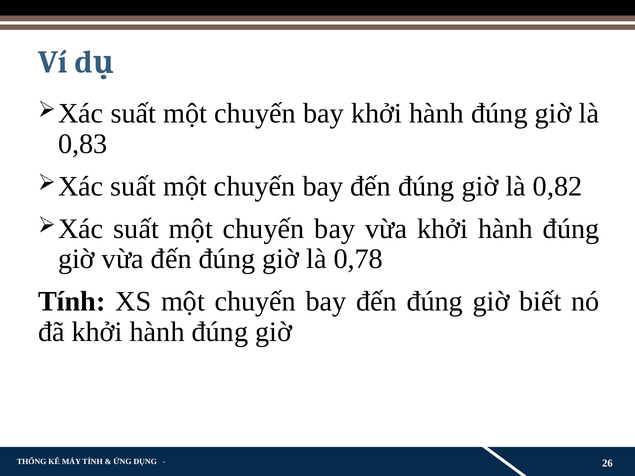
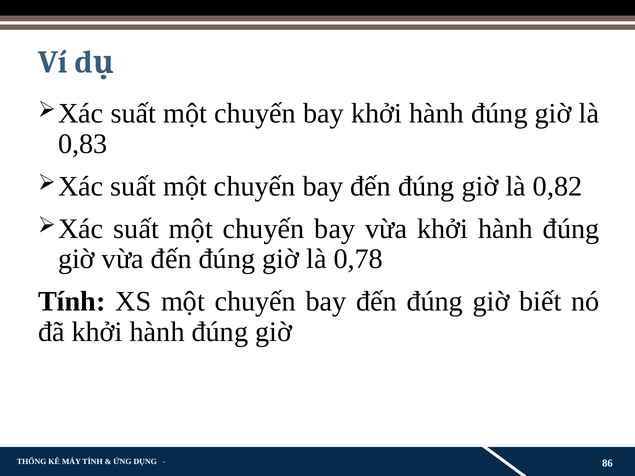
26: 26 -> 86 (607, 464)
